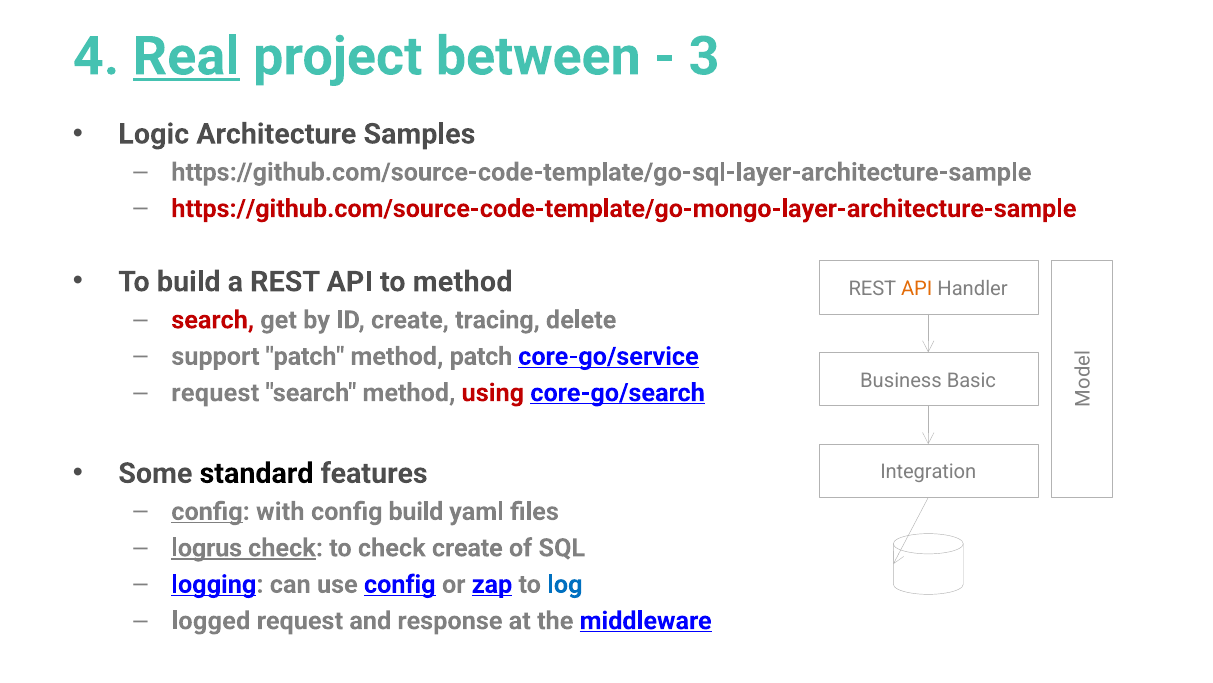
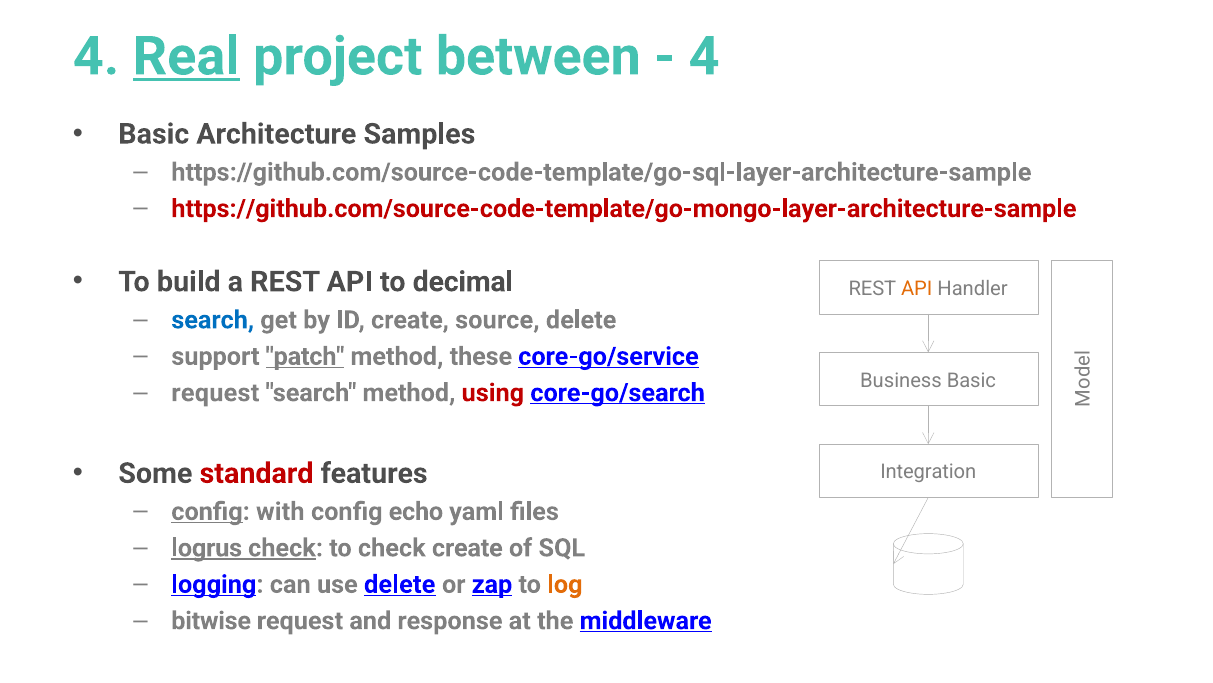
3: 3 -> 4 (704, 57)
Logic: Logic -> Basic (154, 134)
to method: method -> decimal (463, 282)
search colour: red -> blue (213, 320)
tracing: tracing -> source (497, 320)
patch underline: none -> present (305, 356)
method patch: patch -> these (481, 356)
standard colour: black -> red (256, 473)
config build: build -> echo (416, 511)
use config: config -> delete (400, 584)
log colour: blue -> orange (565, 584)
logged: logged -> bitwise (211, 620)
